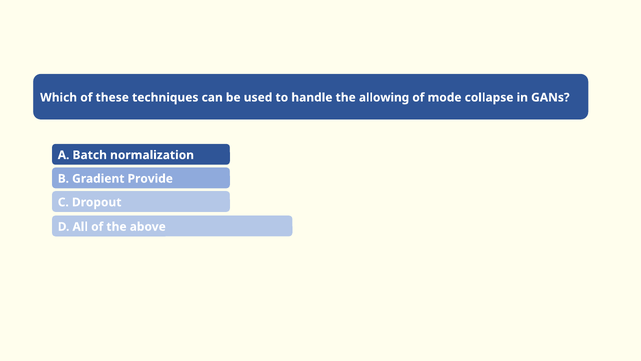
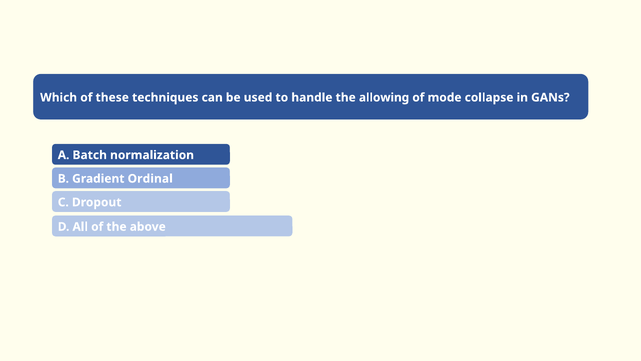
Provide: Provide -> Ordinal (150, 179)
